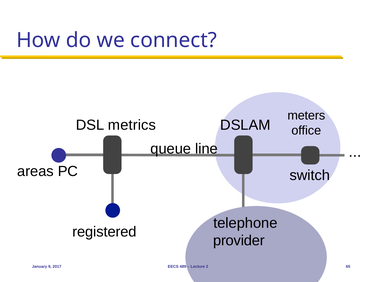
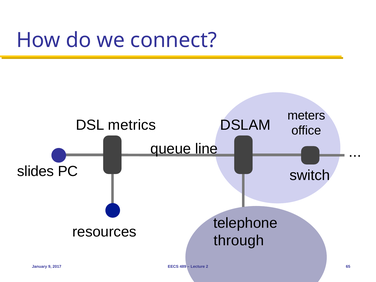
areas: areas -> slides (36, 171)
registered: registered -> resources (104, 232)
provider: provider -> through (239, 241)
